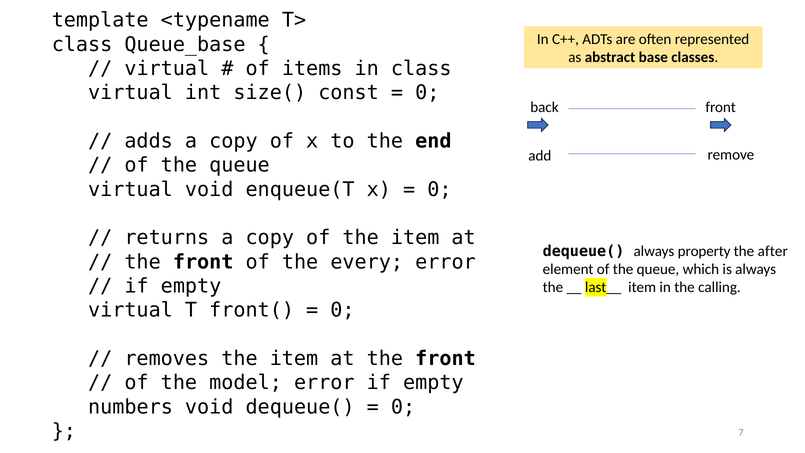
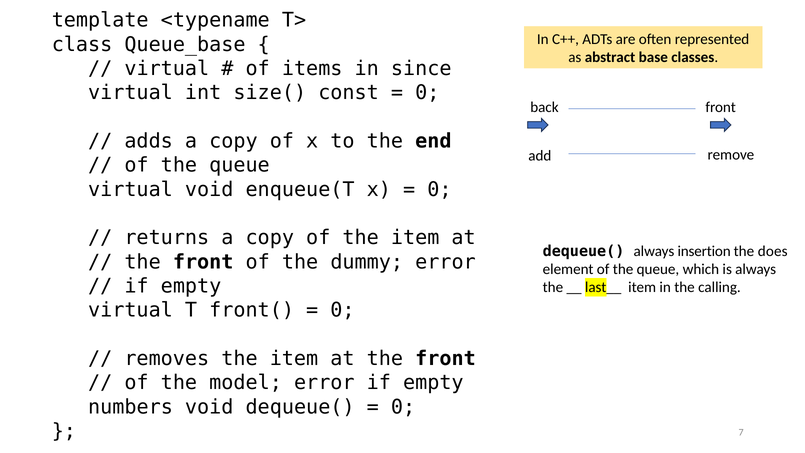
in class: class -> since (421, 69)
property: property -> insertion (704, 251)
after: after -> does (773, 251)
every: every -> dummy (367, 262)
